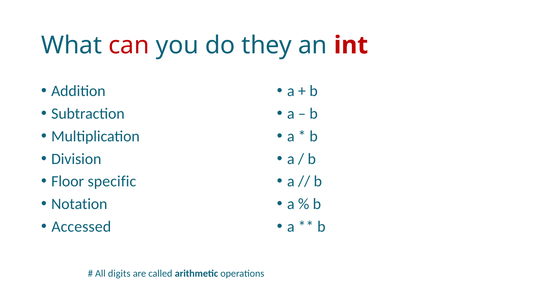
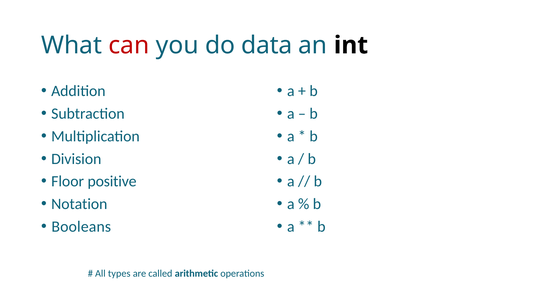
they: they -> data (267, 45)
int colour: red -> black (351, 45)
specific: specific -> positive (112, 182)
Accessed: Accessed -> Booleans (81, 227)
digits: digits -> types (119, 274)
